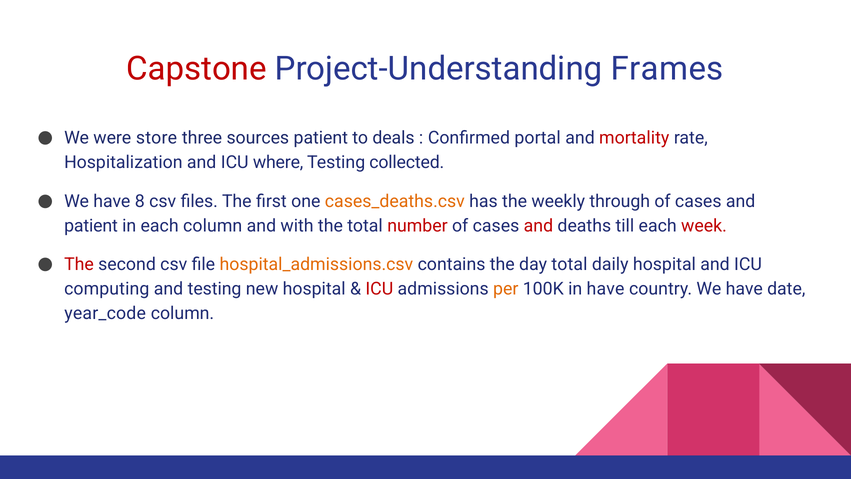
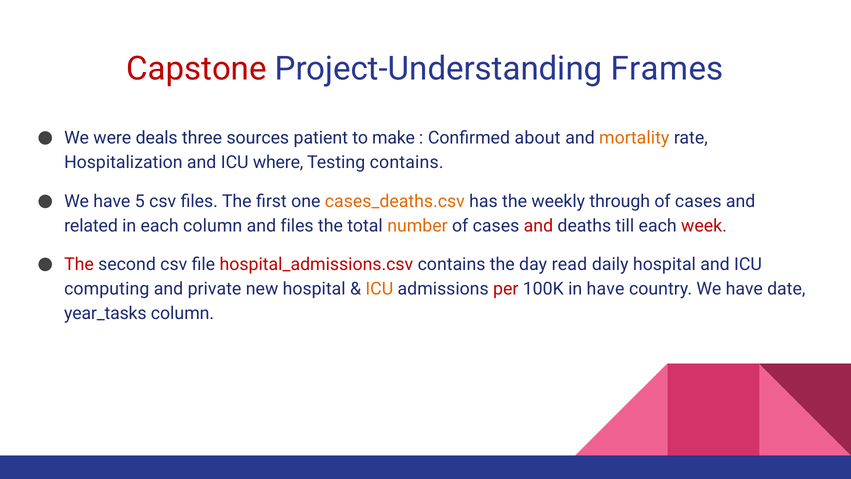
store: store -> deals (157, 138)
deals: deals -> make (394, 138)
portal: portal -> about (538, 138)
mortality colour: red -> orange (634, 138)
Testing collected: collected -> contains (407, 162)
8: 8 -> 5 (140, 201)
patient: patient -> related (91, 226)
and with: with -> files (297, 226)
number colour: red -> orange (417, 226)
hospital_admissions.csv colour: orange -> red (316, 264)
day total: total -> read (569, 264)
and testing: testing -> private (215, 289)
ICU colour: red -> orange (379, 289)
per colour: orange -> red (506, 289)
year_code: year_code -> year_tasks (105, 313)
